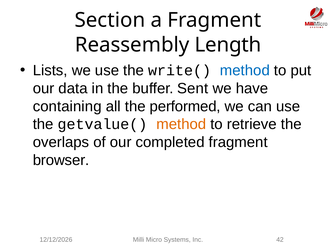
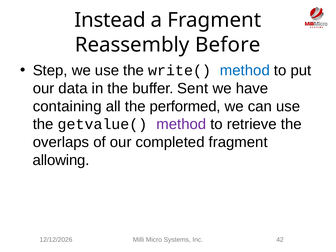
Section: Section -> Instead (110, 20)
Length: Length -> Before (228, 45)
Lists: Lists -> Step (50, 70)
method colour: orange -> purple (181, 124)
browser: browser -> allowing (61, 160)
